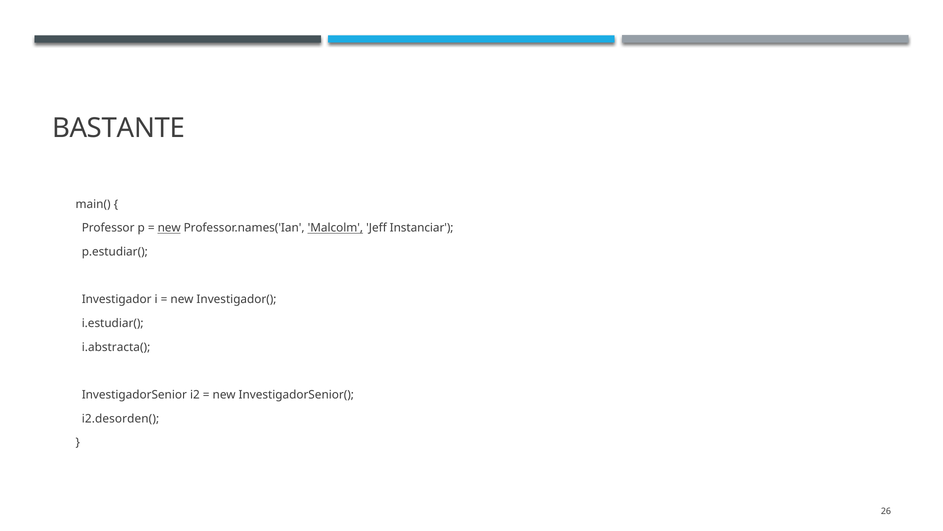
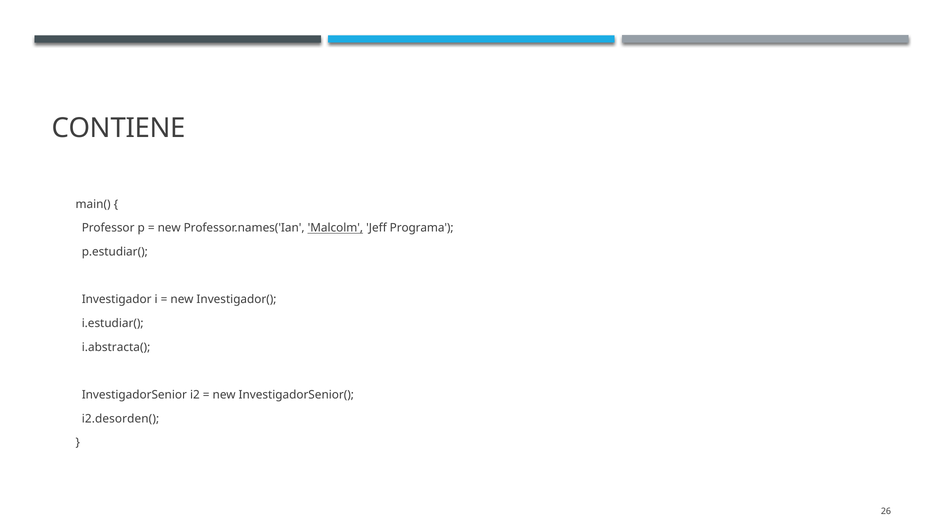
BASTANTE: BASTANTE -> CONTIENE (119, 128)
new underline: present -> none (169, 228)
Instanciar: Instanciar -> Programa (422, 228)
